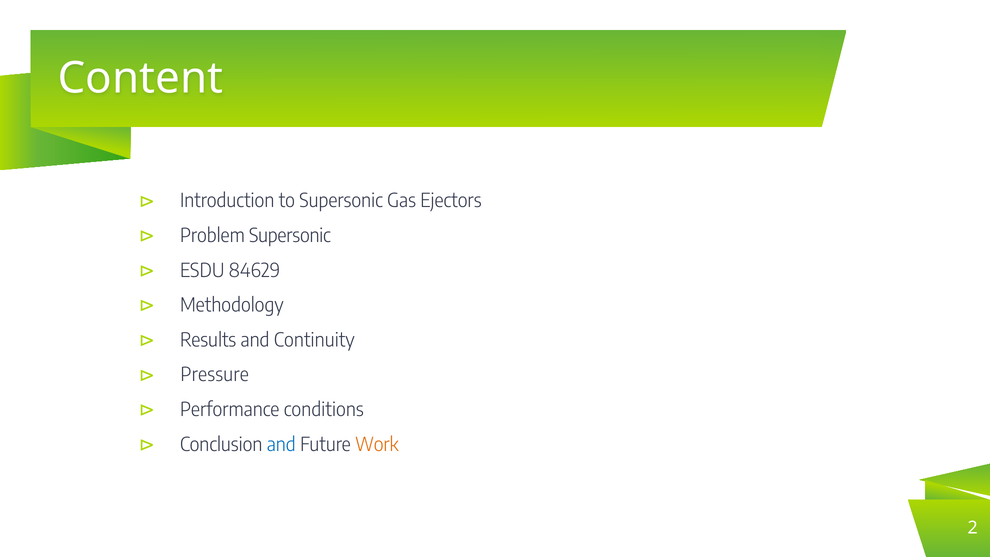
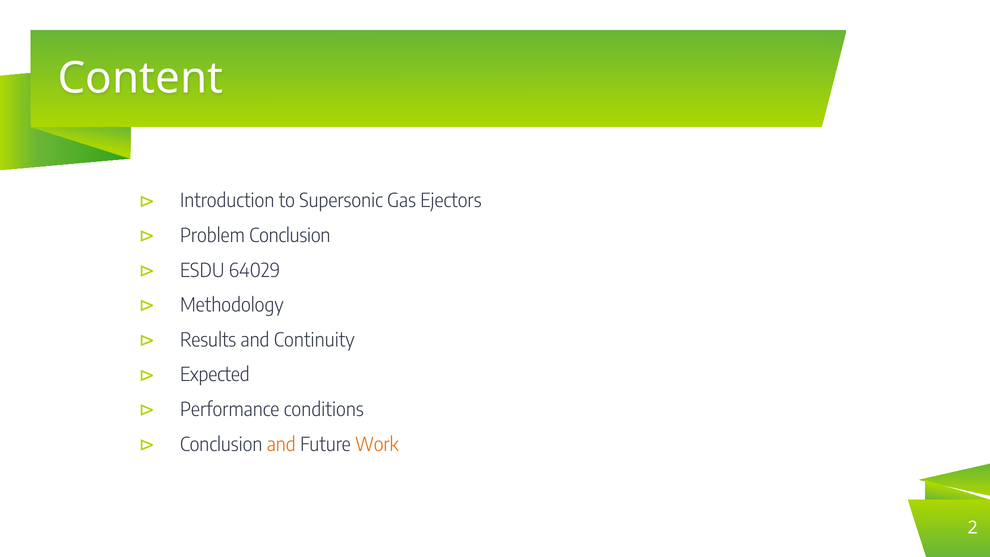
Problem Supersonic: Supersonic -> Conclusion (290, 236)
84629: 84629 -> 64029 (254, 271)
Pressure: Pressure -> Expected (215, 375)
and colour: blue -> orange (281, 445)
